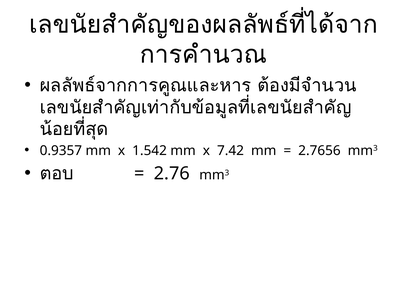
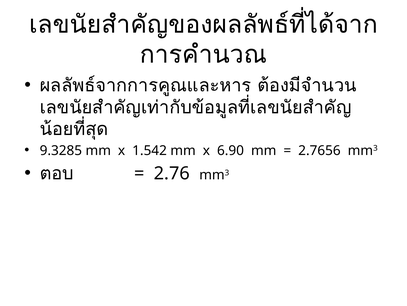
0.9357: 0.9357 -> 9.3285 (61, 150)
7.42: 7.42 -> 6.90 (230, 150)
